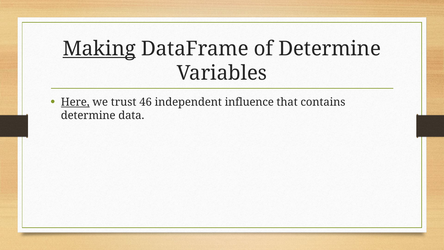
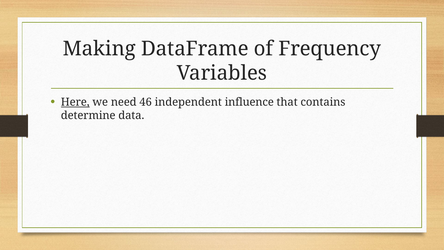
Making underline: present -> none (99, 49)
of Determine: Determine -> Frequency (330, 49)
trust: trust -> need (124, 102)
